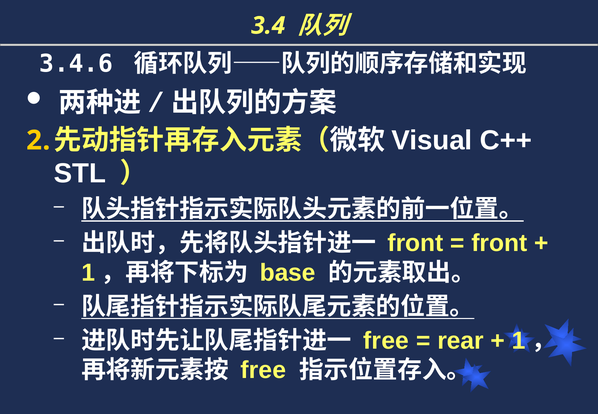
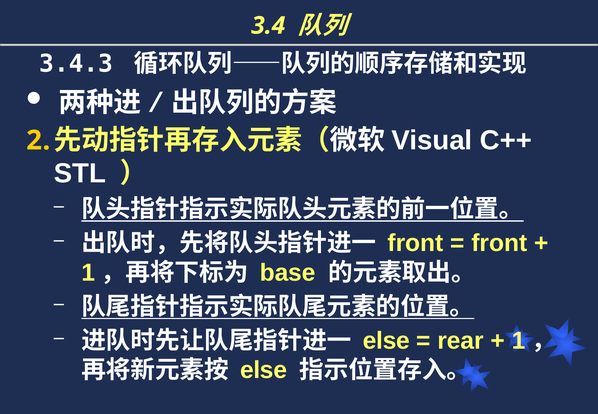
3.4.6: 3.4.6 -> 3.4.3 (76, 64)
free: free -> else (386, 341)
free: free -> else (264, 370)
